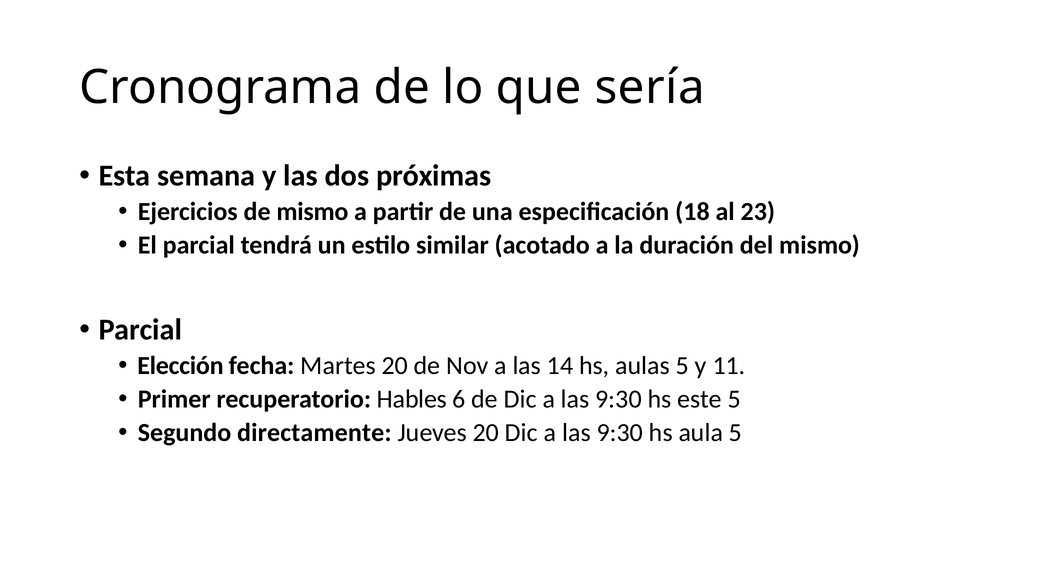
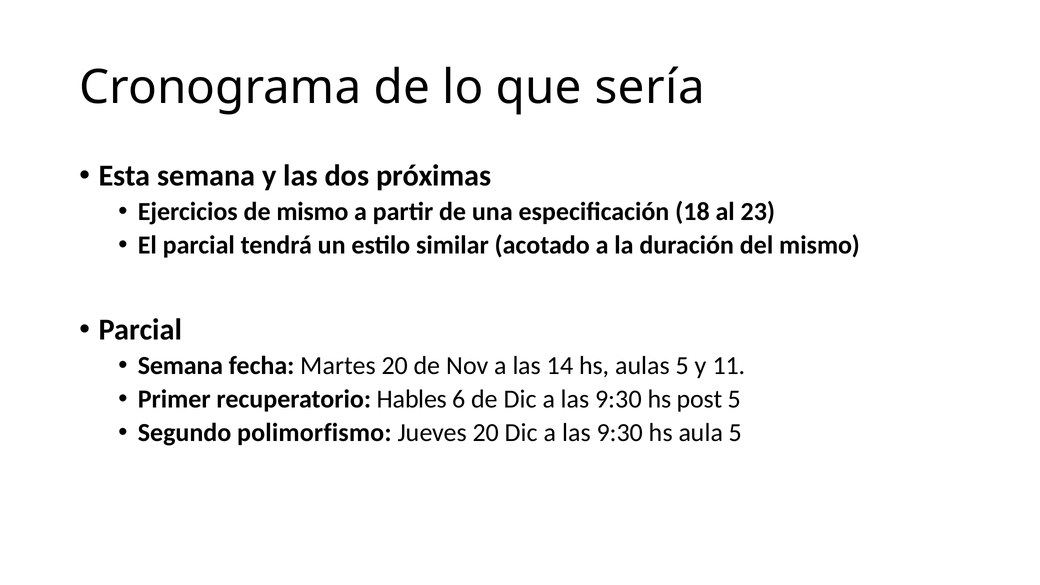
Elección: Elección -> Semana (180, 366)
este: este -> post (700, 399)
directamente: directamente -> polimorfismo (314, 433)
